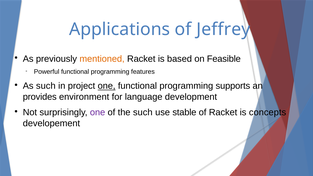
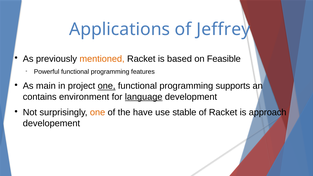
As such: such -> main (46, 86)
provides: provides -> contains (40, 97)
language underline: none -> present (144, 97)
one colour: purple -> orange (98, 112)
the such: such -> have (143, 112)
concepts: concepts -> approach (268, 112)
